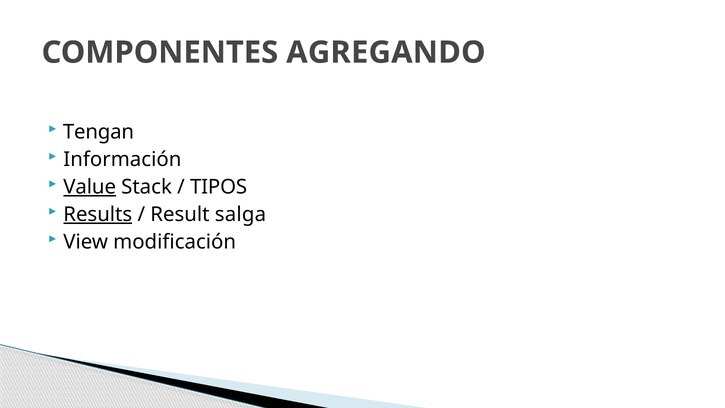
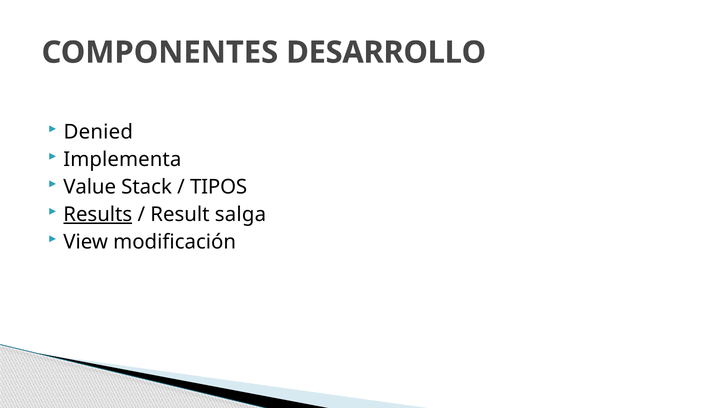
AGREGANDO: AGREGANDO -> DESARROLLO (386, 52)
Tengan: Tengan -> Denied (98, 132)
Información: Información -> Implementa (122, 159)
Value underline: present -> none (90, 187)
